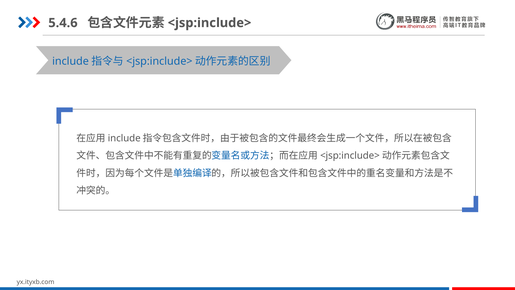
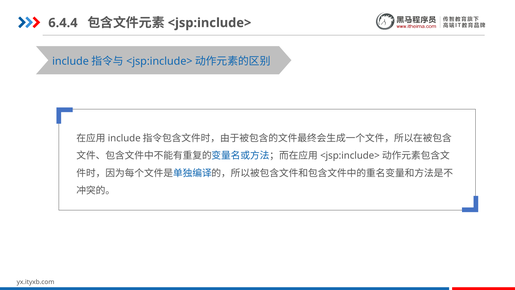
5.4.6: 5.4.6 -> 6.4.4 (63, 23)
